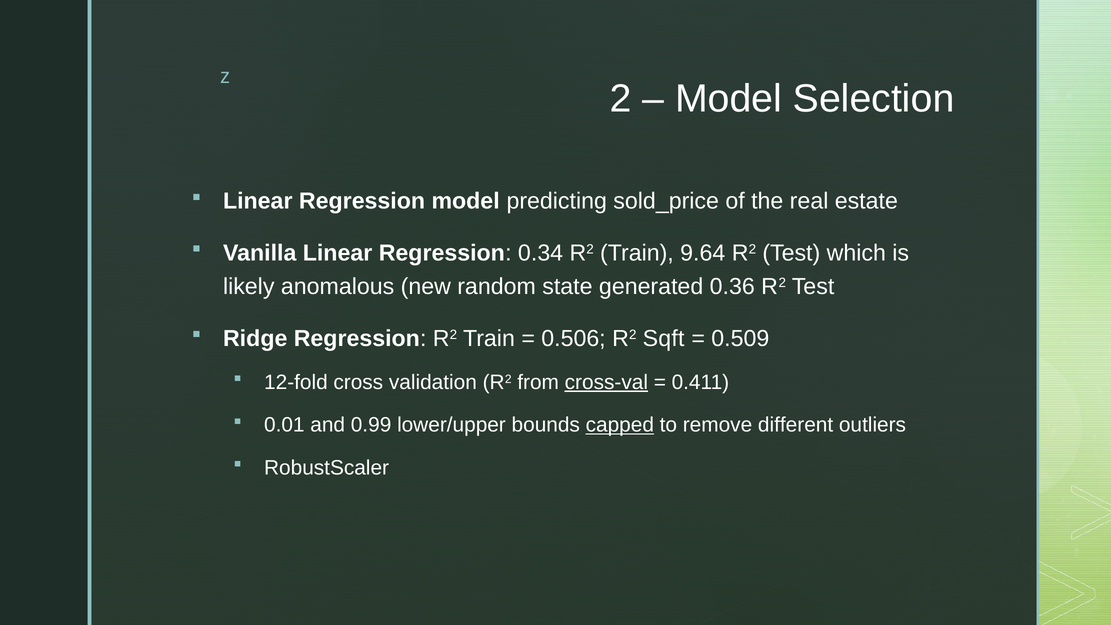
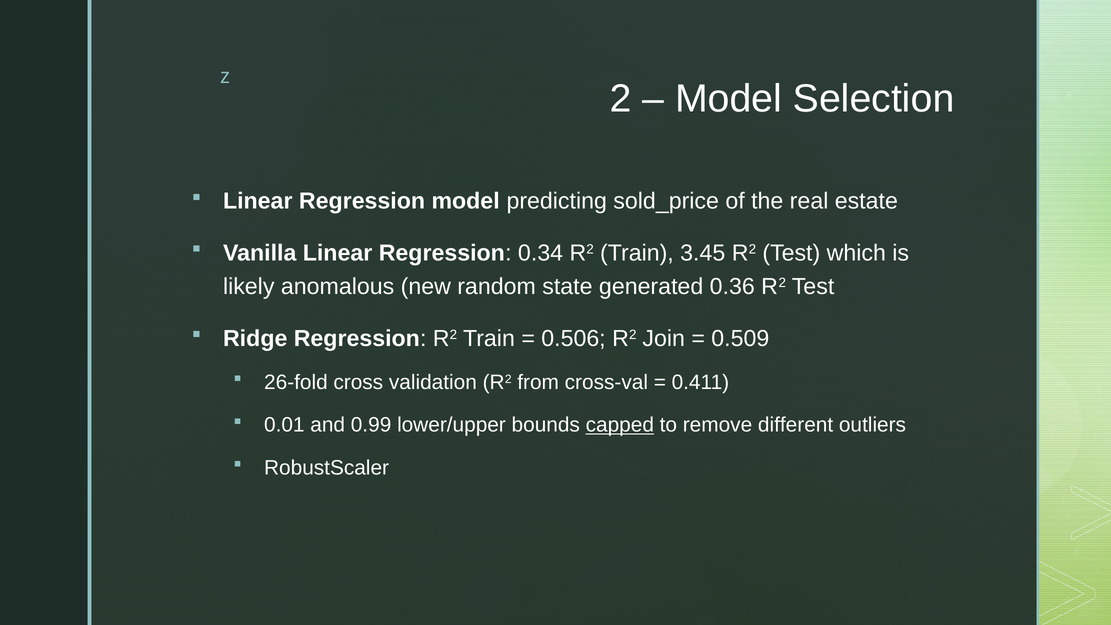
9.64: 9.64 -> 3.45 (703, 253)
Sqft: Sqft -> Join (664, 338)
12-fold: 12-fold -> 26-fold (296, 382)
cross-val underline: present -> none (606, 382)
